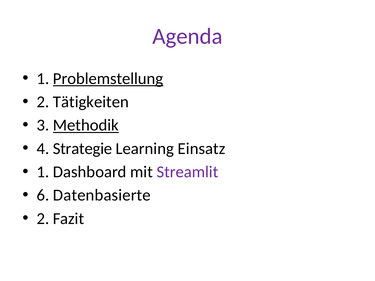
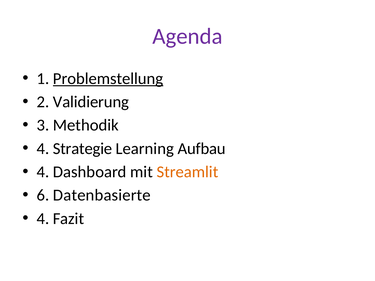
Tätigkeiten: Tätigkeiten -> Validierung (91, 102)
Methodik underline: present -> none (86, 125)
Einsatz: Einsatz -> Aufbau (202, 149)
1: 1 -> 4 (43, 172)
Streamlit colour: purple -> orange (187, 172)
2: 2 -> 4 (43, 219)
